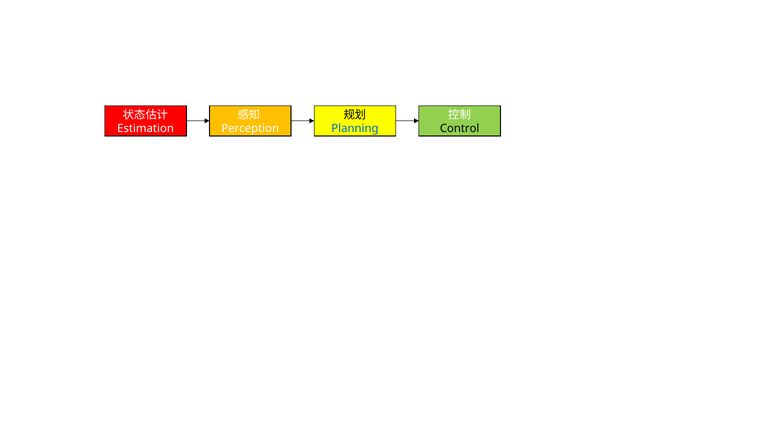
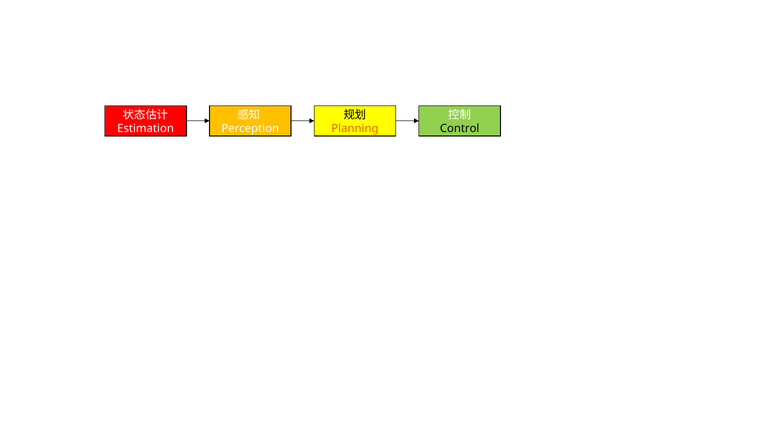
Planning colour: blue -> orange (355, 128)
